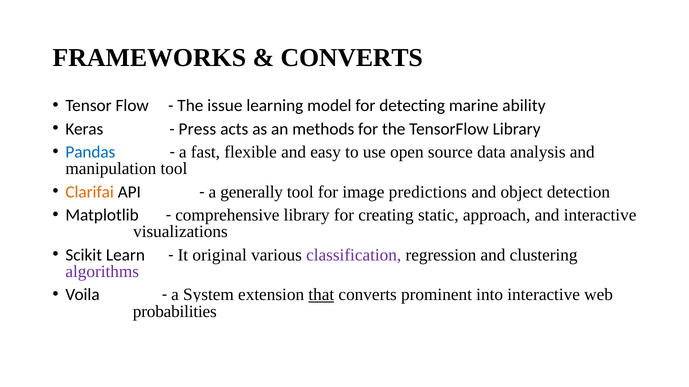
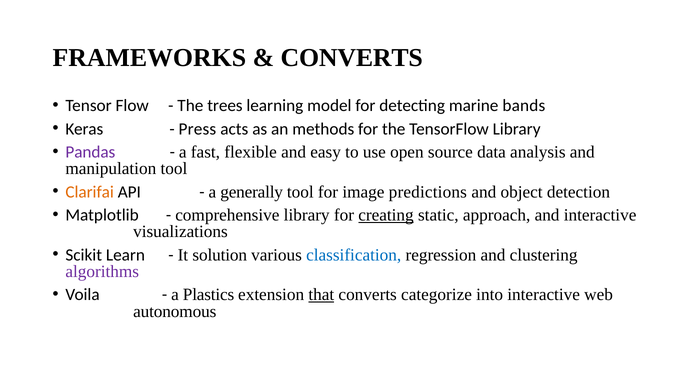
issue: issue -> trees (225, 106)
ability: ability -> bands (524, 106)
Pandas colour: blue -> purple (90, 152)
creating underline: none -> present (386, 215)
original: original -> solution (220, 255)
classification colour: purple -> blue (354, 255)
System: System -> Plastics (209, 295)
prominent: prominent -> categorize (437, 295)
probabilities: probabilities -> autonomous (175, 312)
